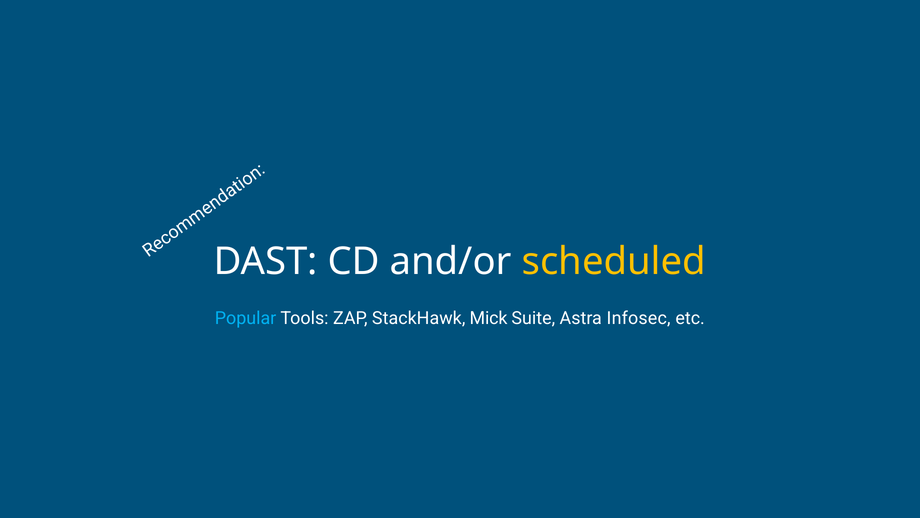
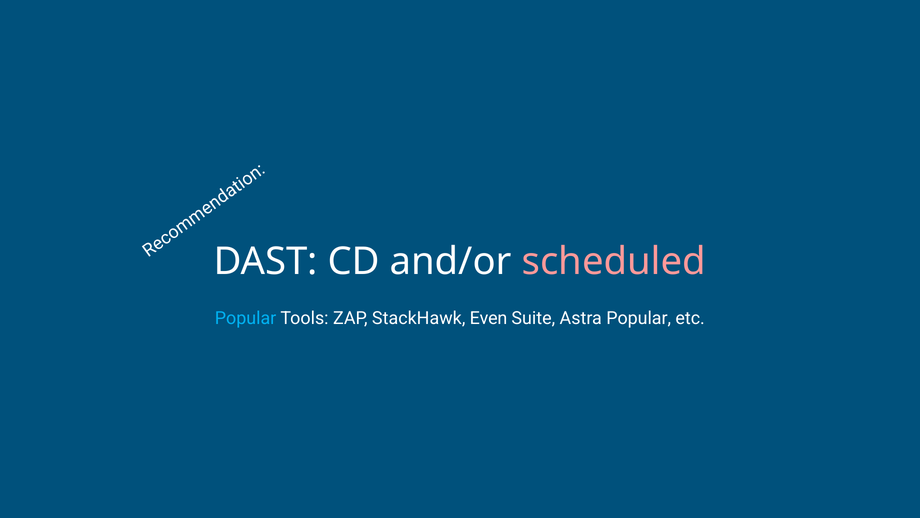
scheduled colour: yellow -> pink (614, 261)
Mick: Mick -> Even (489, 318)
Astra Infosec: Infosec -> Popular (639, 318)
